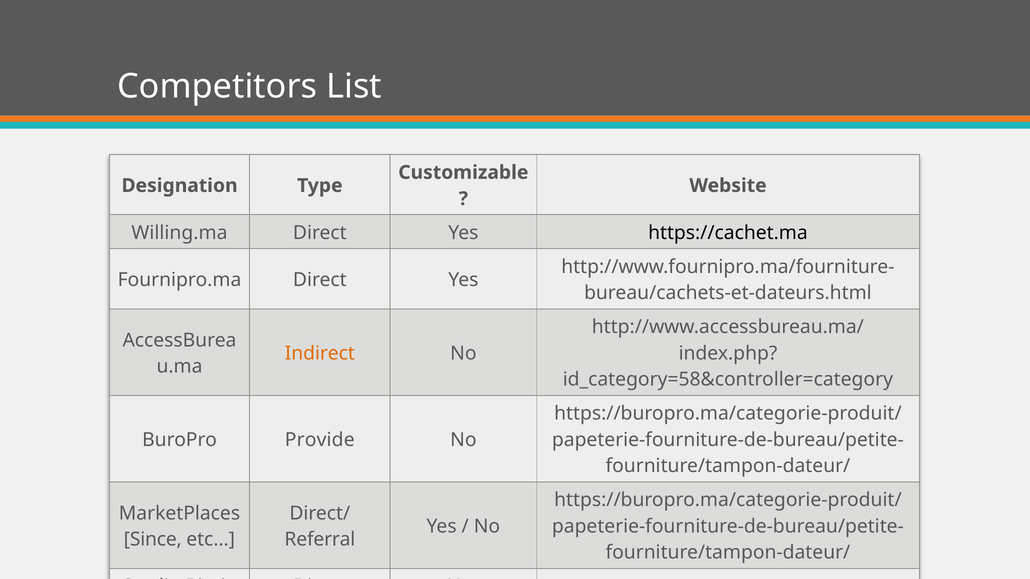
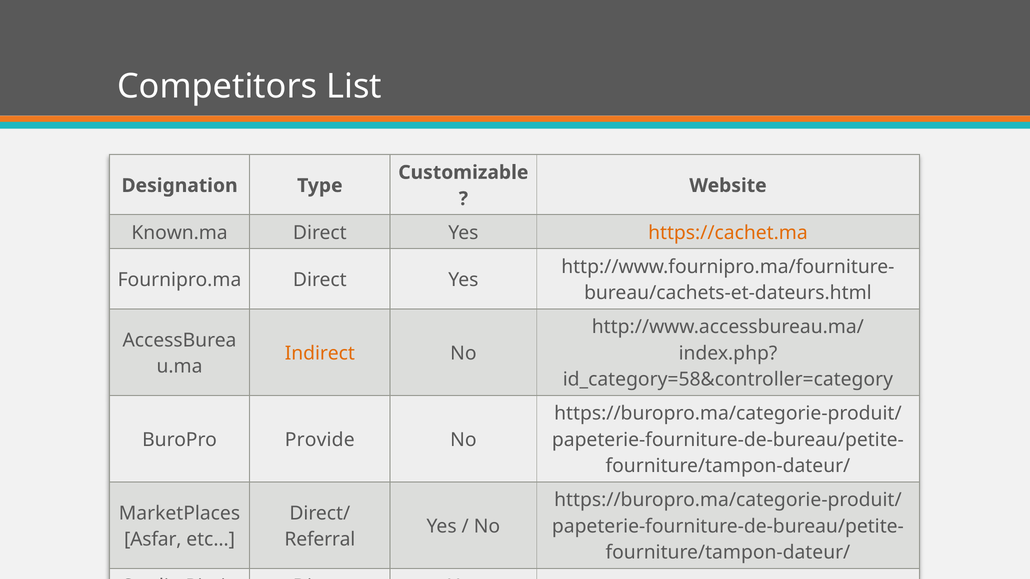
Willing.ma: Willing.ma -> Known.ma (180, 233)
https://cachet.ma colour: black -> orange (728, 233)
Since: Since -> Asfar (153, 540)
